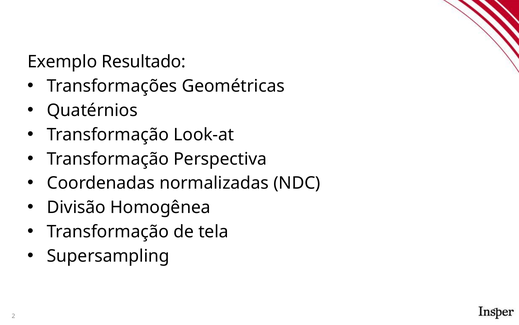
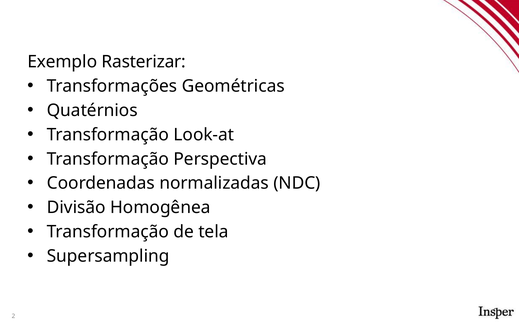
Resultado: Resultado -> Rasterizar (144, 62)
